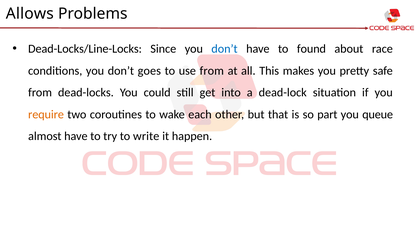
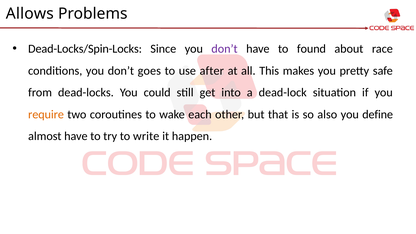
Dead-Locks/Line-Locks: Dead-Locks/Line-Locks -> Dead-Locks/Spin-Locks (85, 49)
don’t colour: blue -> purple (225, 49)
use from: from -> after (212, 71)
part: part -> also (327, 114)
queue: queue -> define (378, 114)
